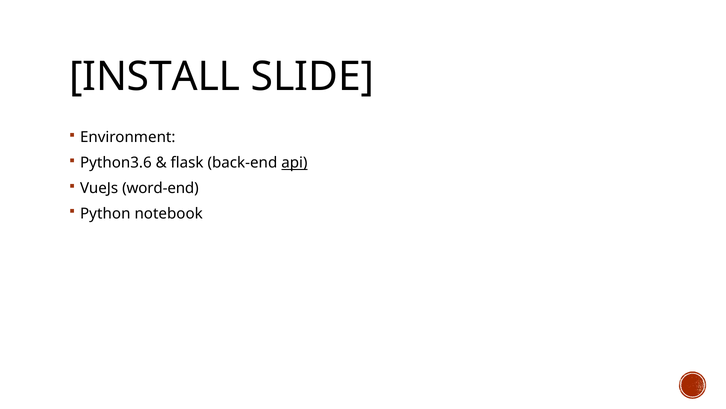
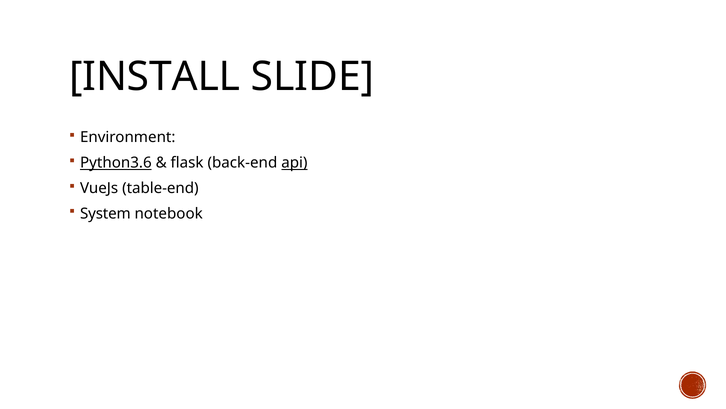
Python3.6 underline: none -> present (116, 163)
word-end: word-end -> table-end (160, 188)
Python: Python -> System (105, 213)
